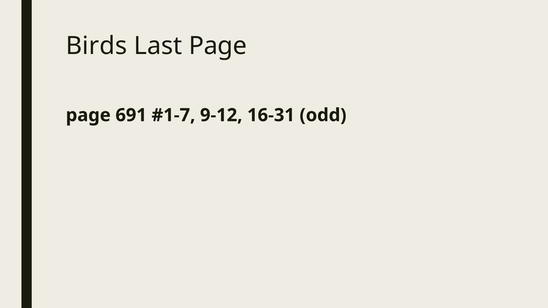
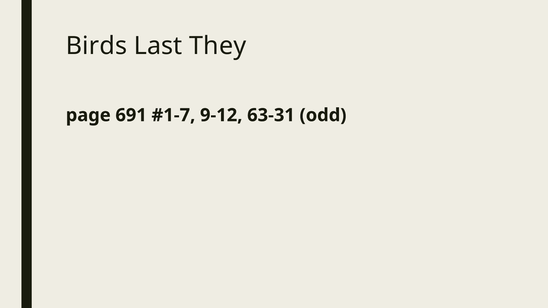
Last Page: Page -> They (218, 46)
16-31: 16-31 -> 63-31 (271, 115)
